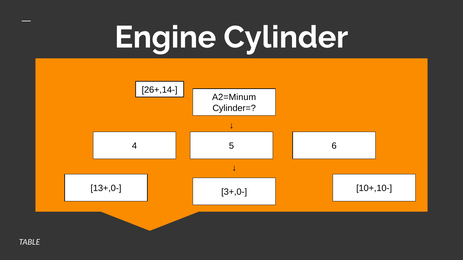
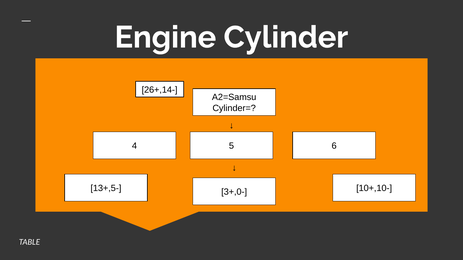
A2=Minum: A2=Minum -> A2=Samsu (234, 98)
13+,0-: 13+,0- -> 13+,5- (106, 189)
